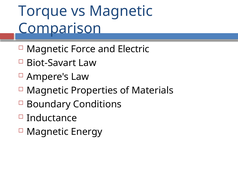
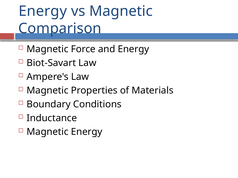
Torque: Torque -> Energy (43, 11)
and Electric: Electric -> Energy (133, 49)
